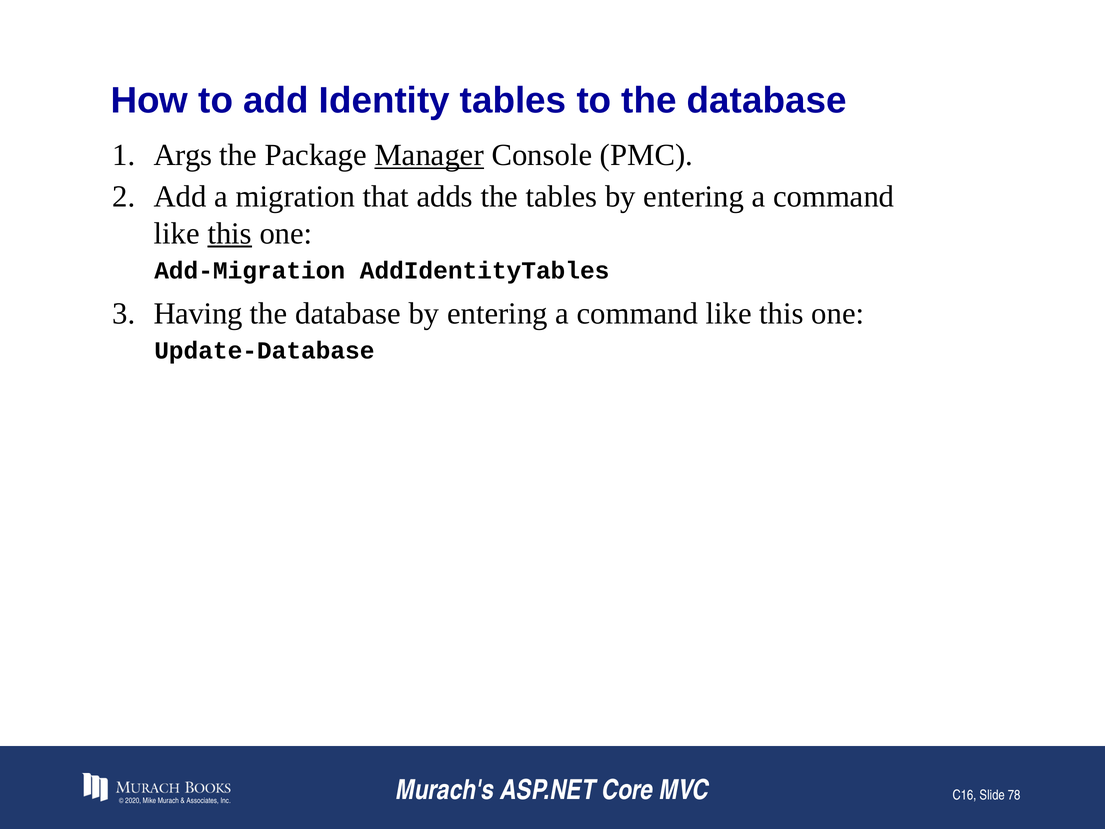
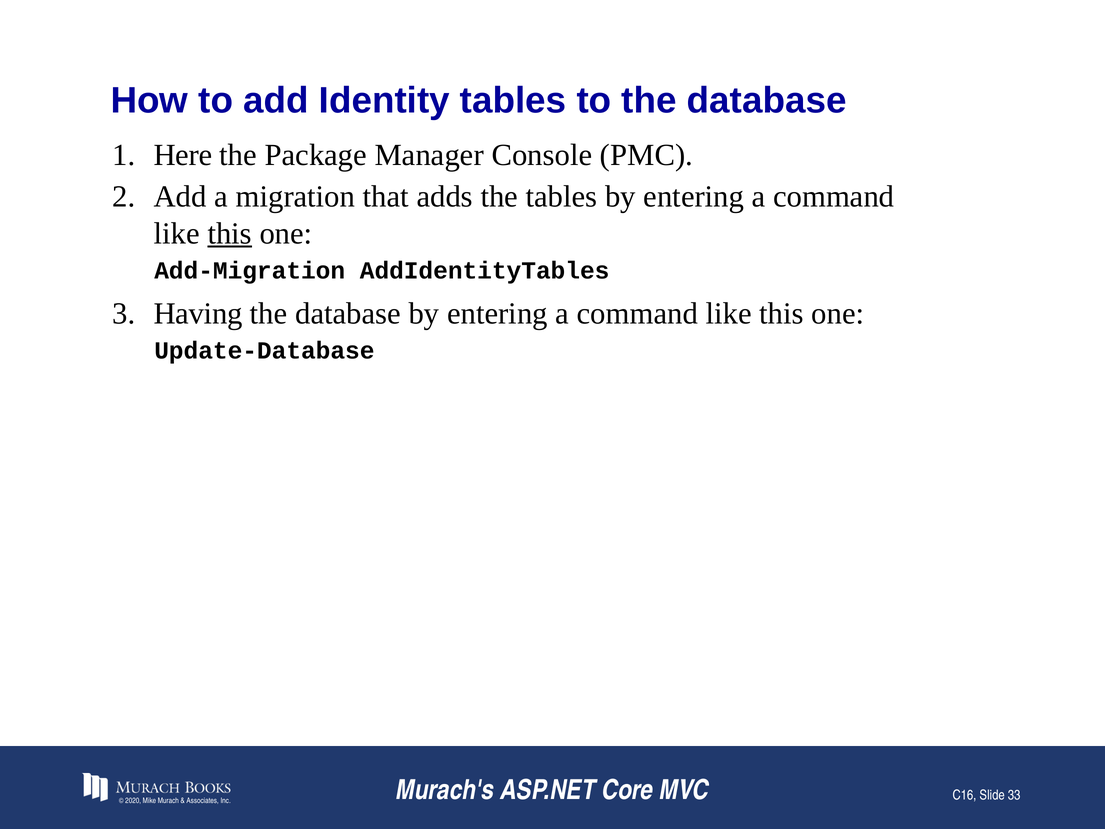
Args: Args -> Here (183, 155)
Manager underline: present -> none (429, 155)
78: 78 -> 33 (1014, 795)
